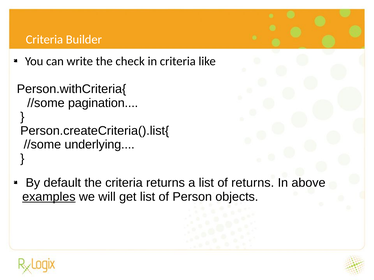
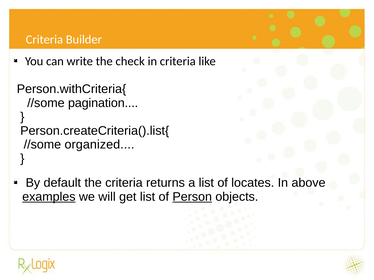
underlying: underlying -> organized (99, 145)
of returns: returns -> locates (253, 183)
Person underline: none -> present (192, 197)
